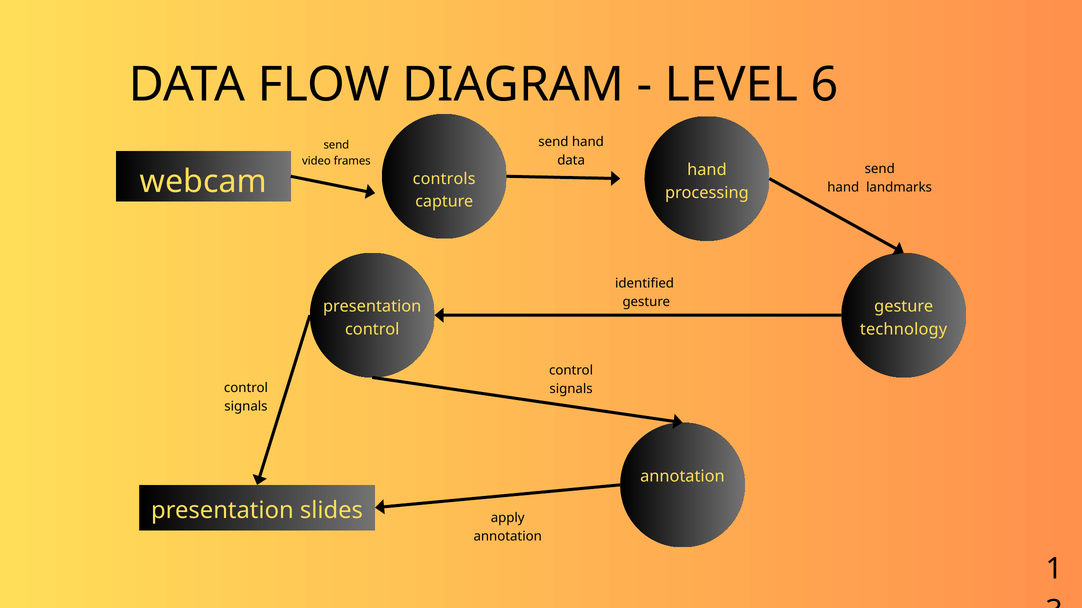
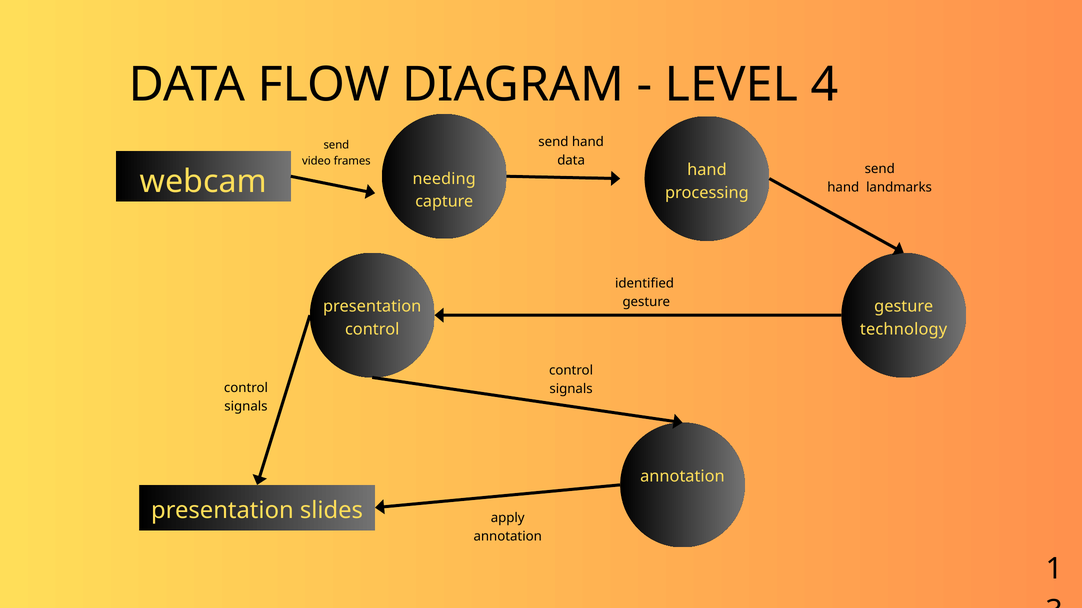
6: 6 -> 4 (825, 85)
controls: controls -> needing (444, 179)
